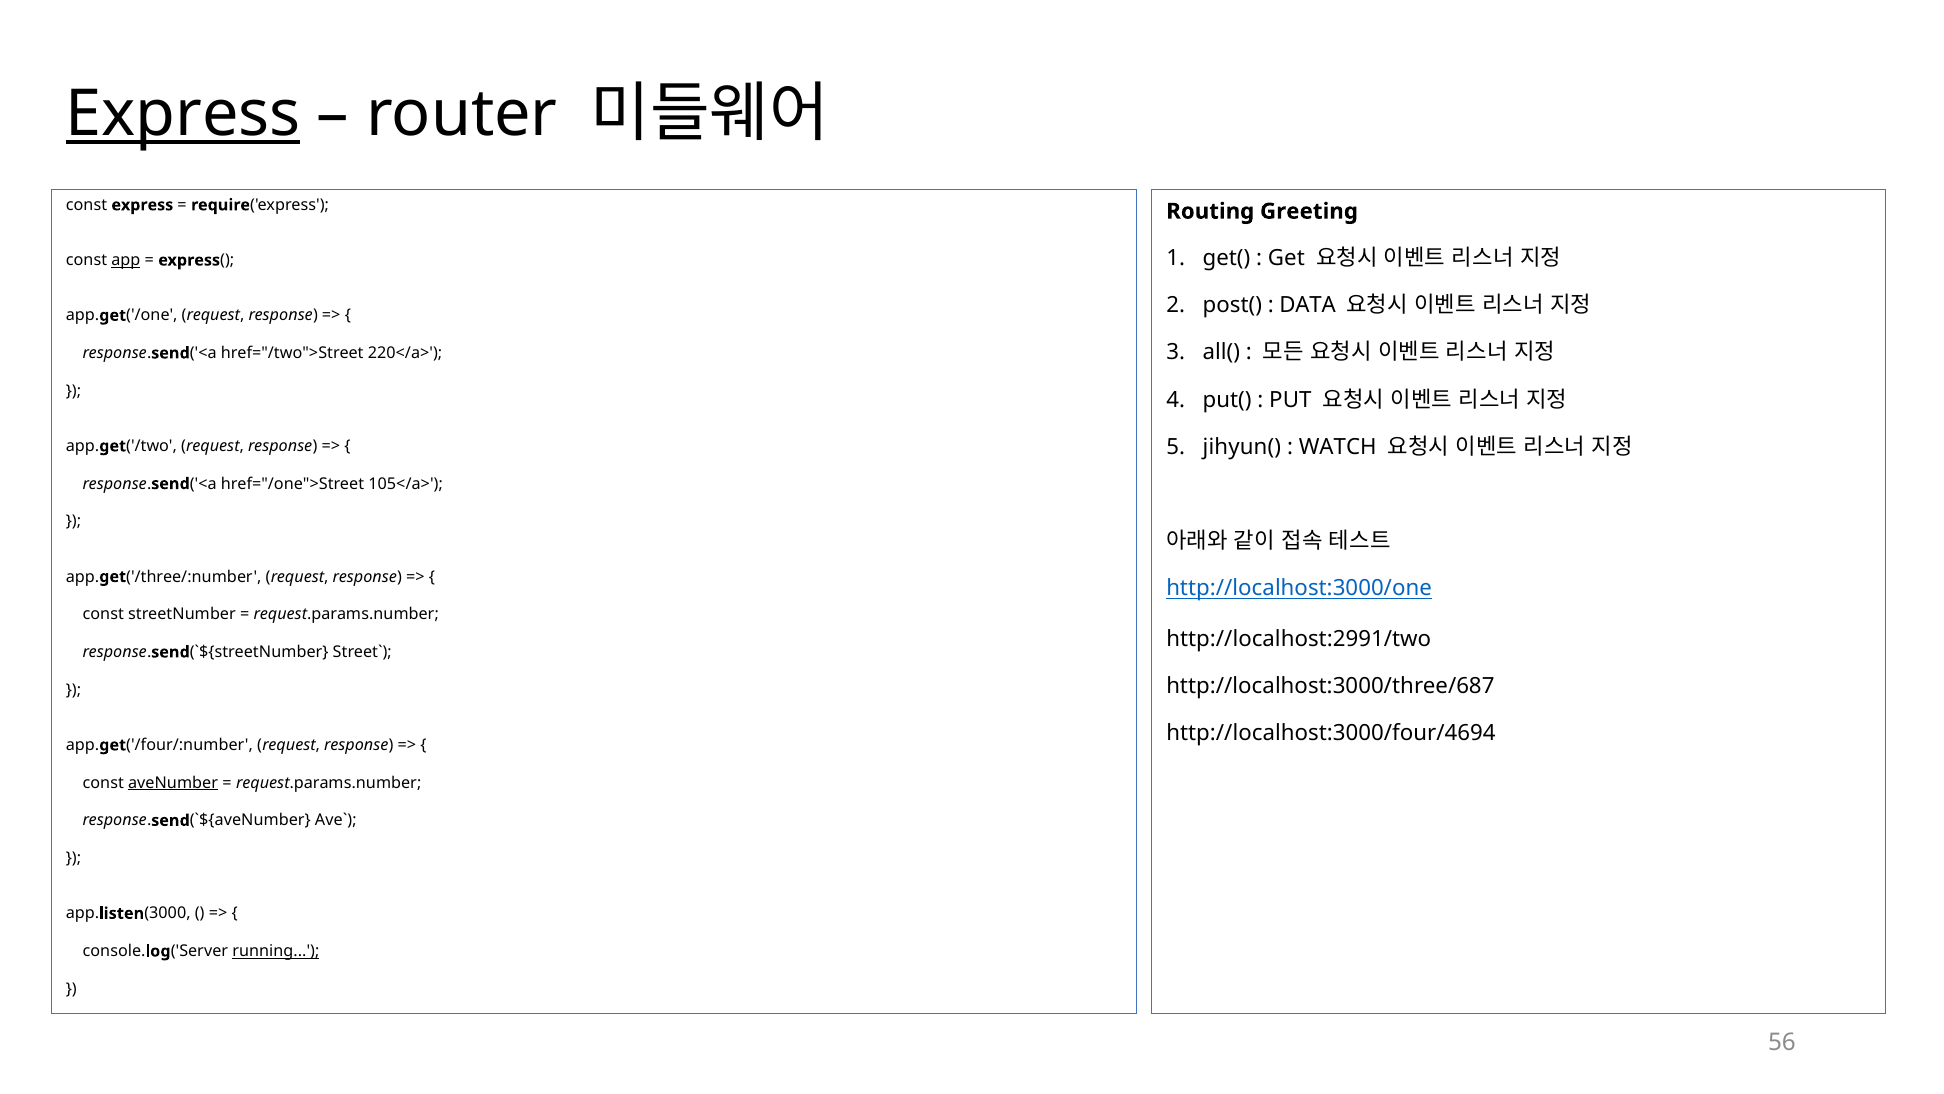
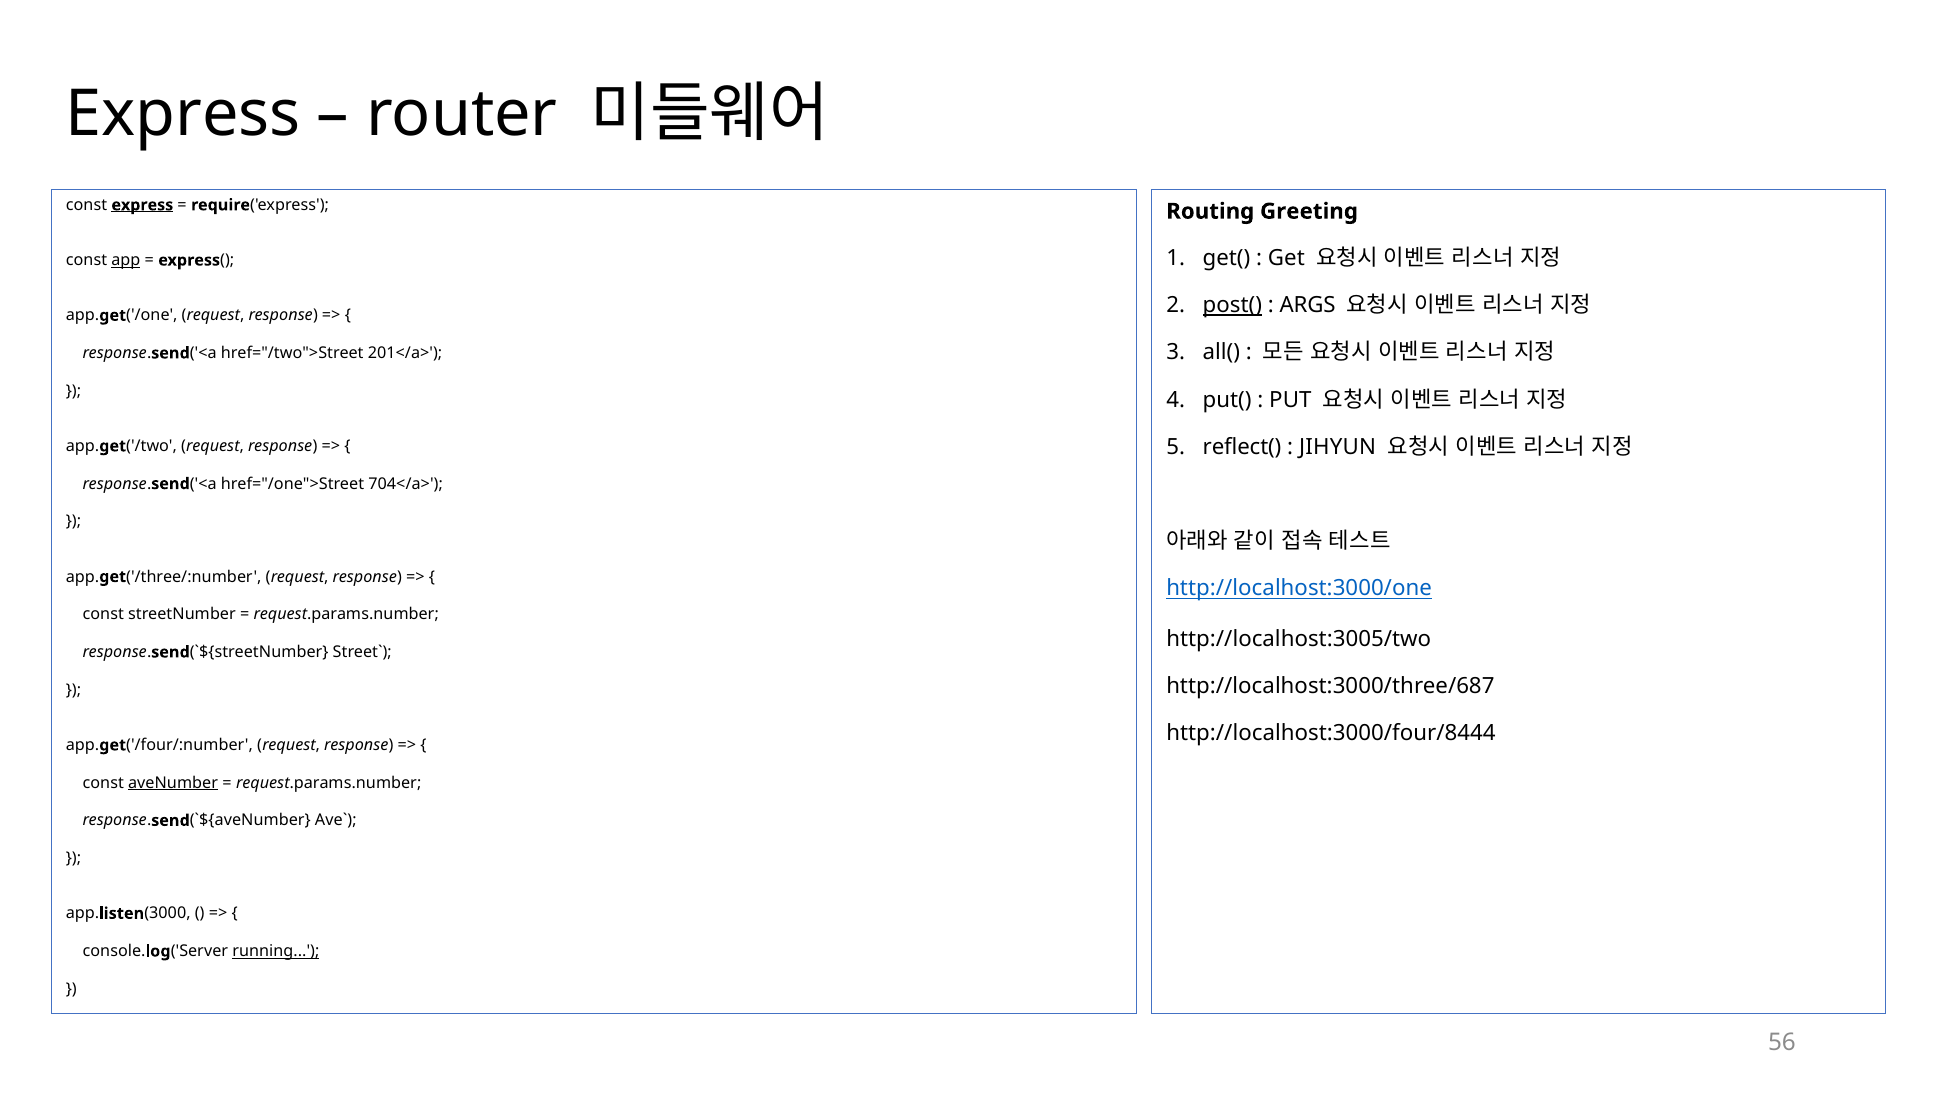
Express underline: present -> none (183, 114)
express underline: none -> present (142, 205)
post( underline: none -> present (1232, 305)
DATA: DATA -> ARGS (1308, 305)
220</a>: 220</a> -> 201</a> (405, 353)
jihyun(: jihyun( -> reflect( (1242, 447)
WATCH: WATCH -> JIHYUN (1338, 447)
105</a>: 105</a> -> 704</a> (406, 484)
http://localhost:2991/two: http://localhost:2991/two -> http://localhost:3005/two (1299, 638)
http://localhost:3000/four/4694: http://localhost:3000/four/4694 -> http://localhost:3000/four/8444 (1331, 733)
